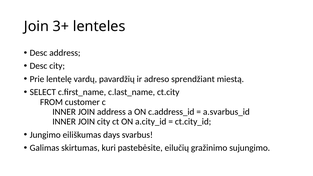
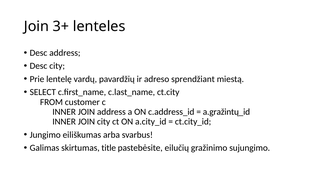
a.svarbus_id: a.svarbus_id -> a.gražintų_id (226, 112)
days: days -> arba (112, 135)
kuri: kuri -> title (109, 148)
